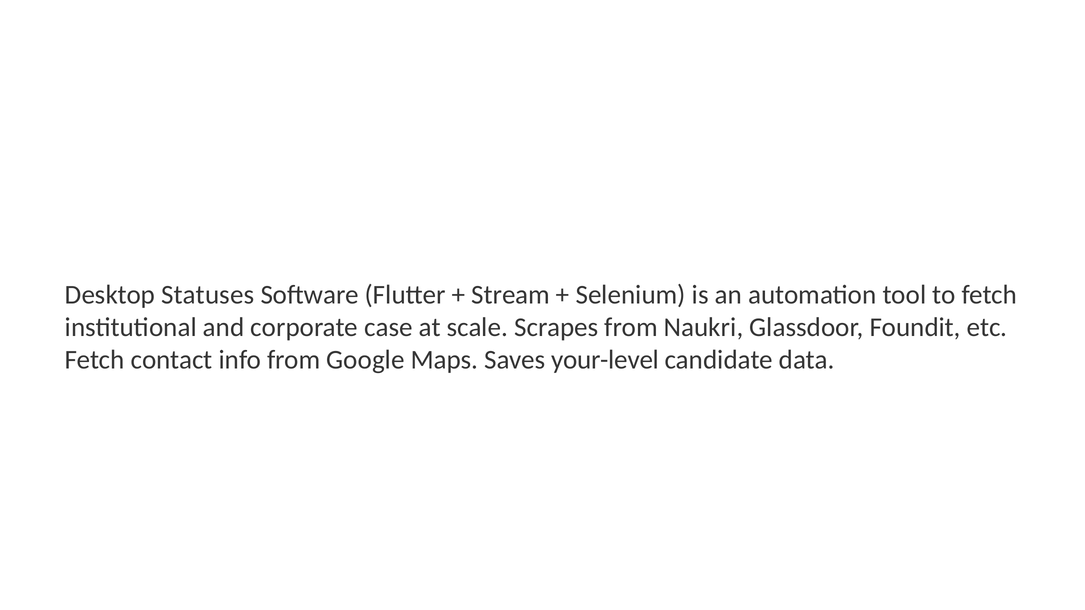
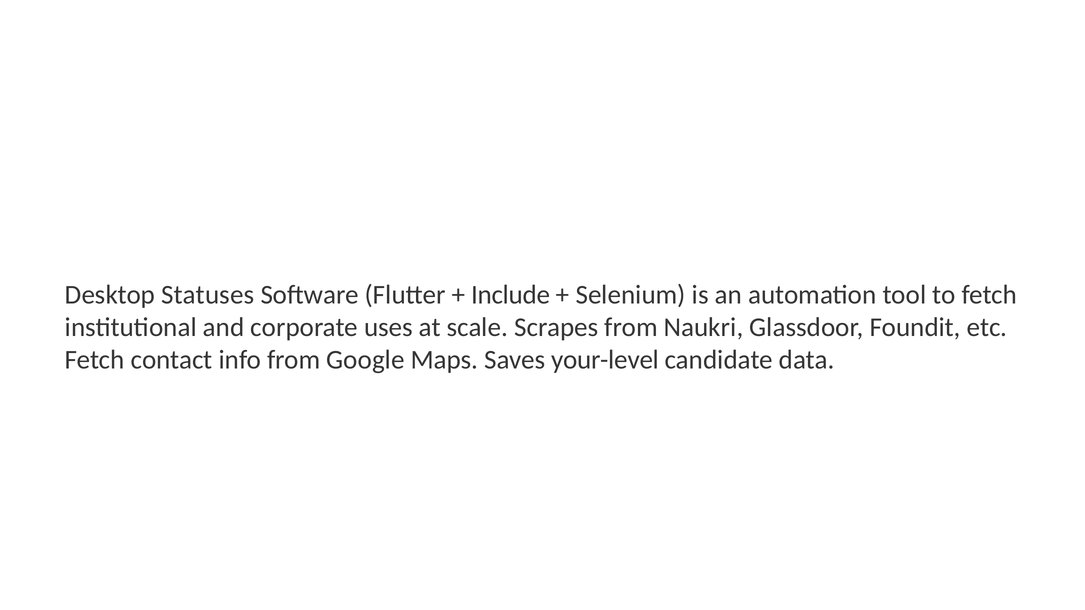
Stream: Stream -> Include (511, 295)
case: case -> uses (388, 327)
